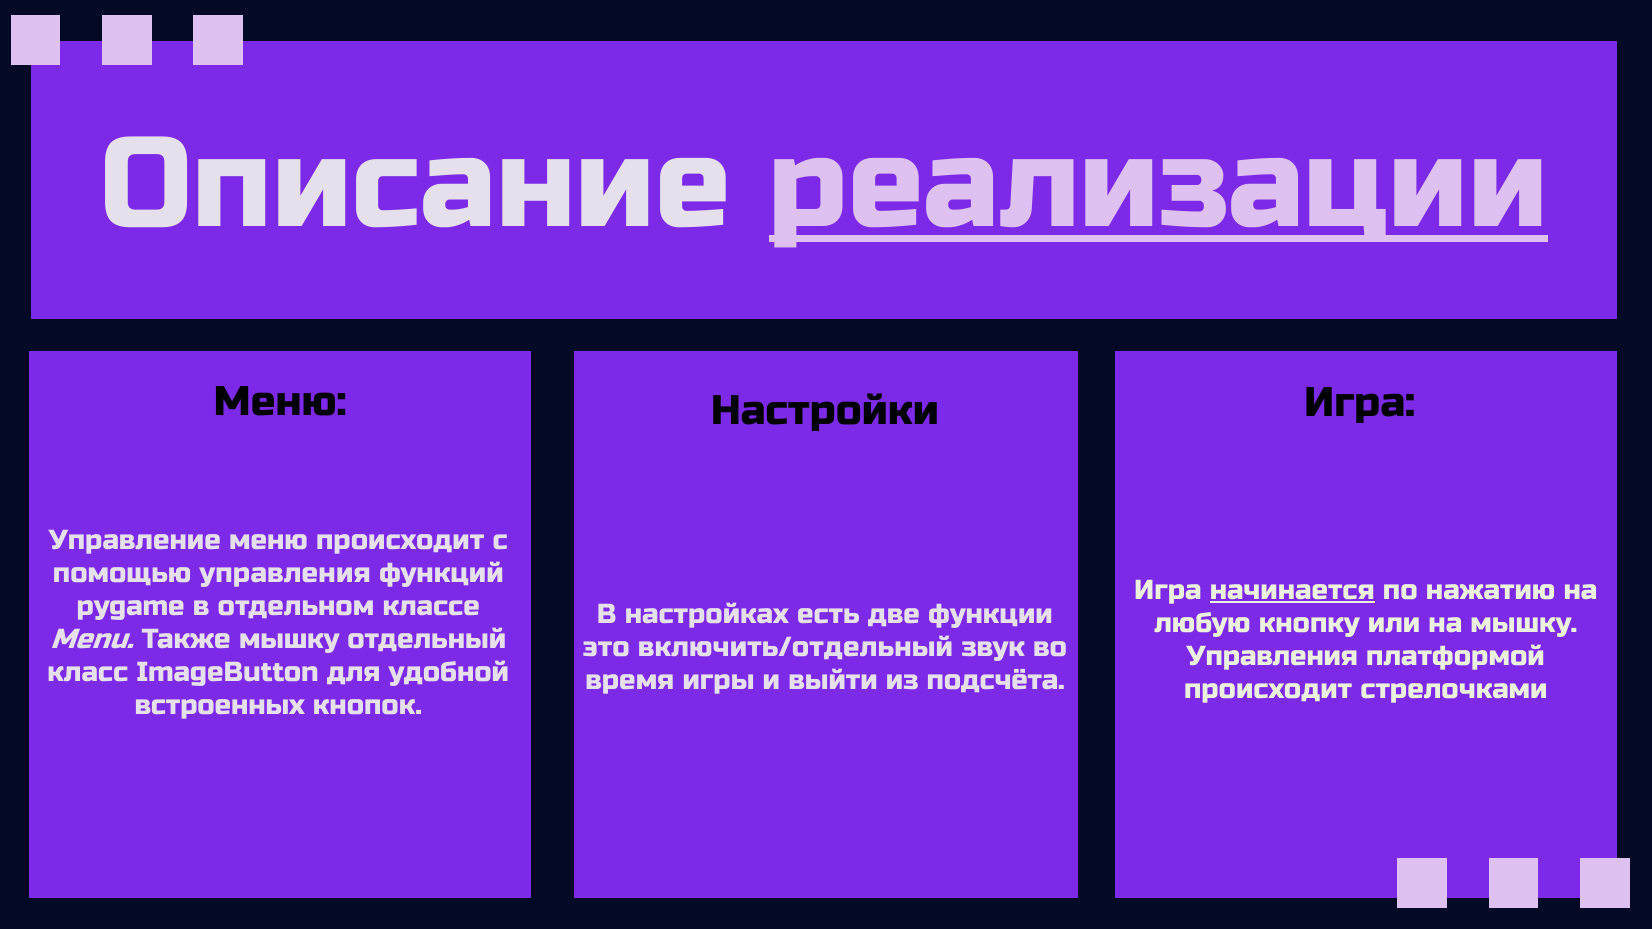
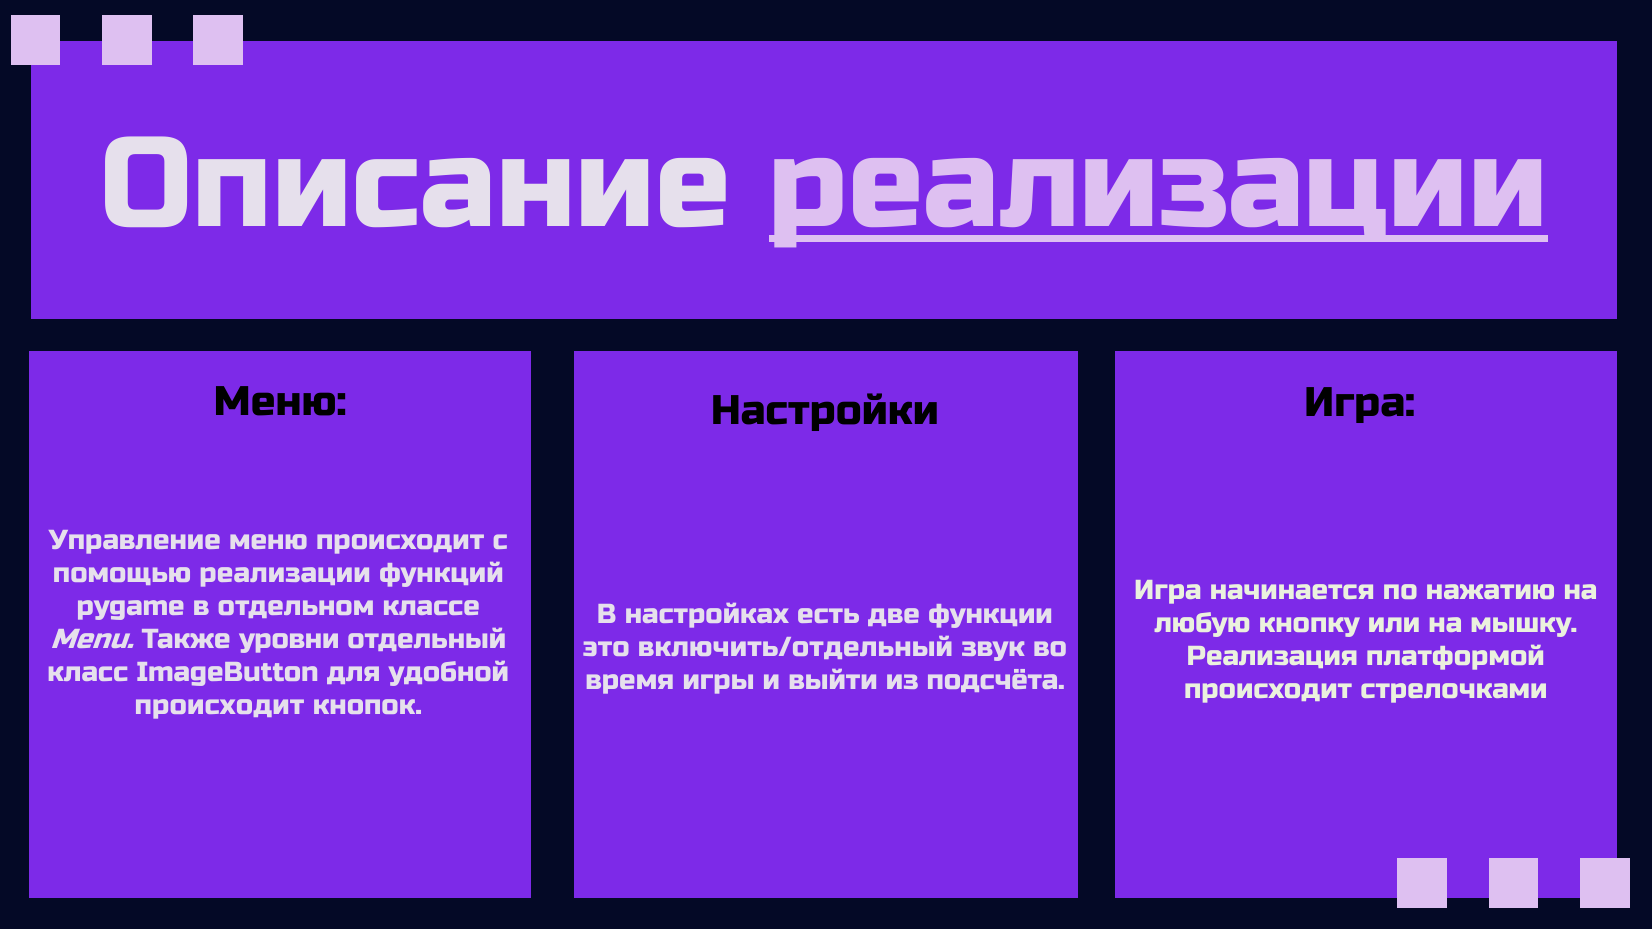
помощью управления: управления -> реализации (285, 574)
начинается underline: present -> none (1292, 590)
Также мышку: мышку -> уровни (289, 640)
Управления: Управления -> Реализация (1272, 656)
встроенных: встроенных -> происходит (220, 706)
